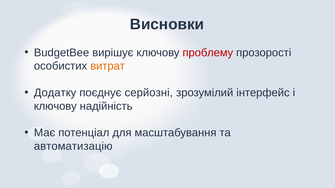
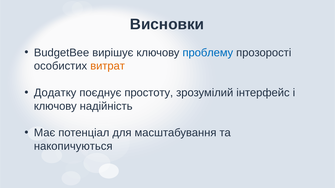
проблему colour: red -> blue (208, 53)
серйозні: серйозні -> простоту (149, 93)
автоматизацію: автоматизацію -> накопичуються (73, 147)
